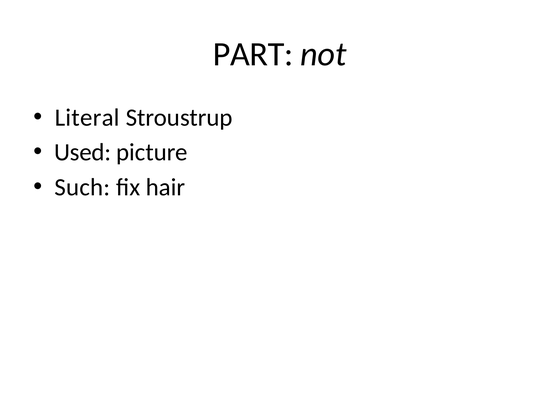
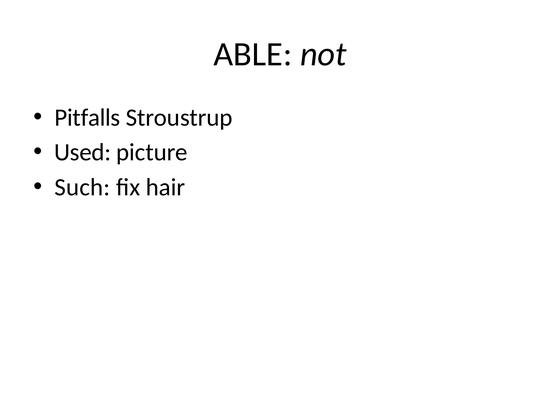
PART: PART -> ABLE (253, 54)
Literal: Literal -> Pitfalls (87, 117)
